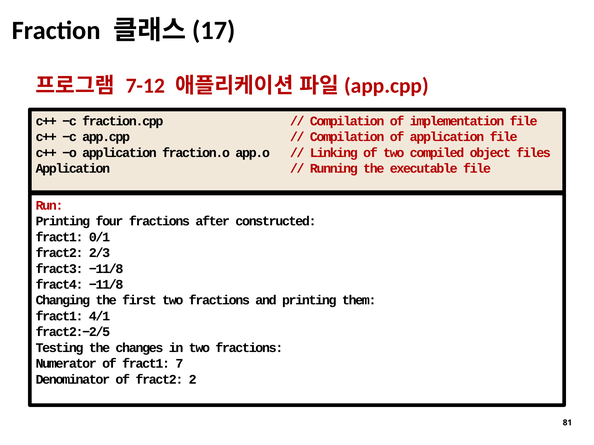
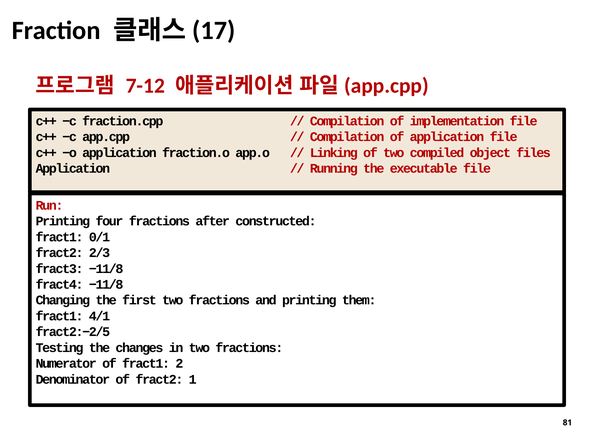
7: 7 -> 2 (179, 364)
2: 2 -> 1 (193, 380)
